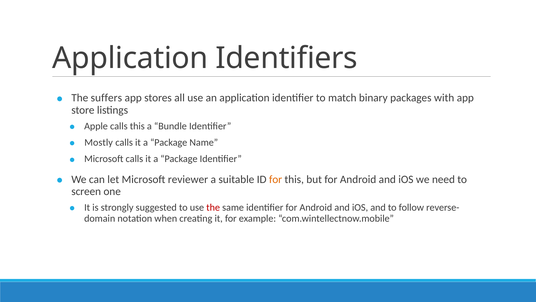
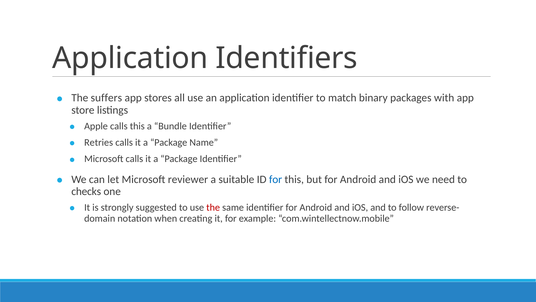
Mostly: Mostly -> Retries (99, 142)
for colour: orange -> blue (276, 179)
screen: screen -> checks (86, 191)
